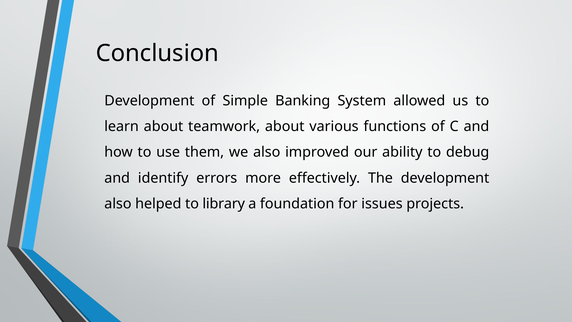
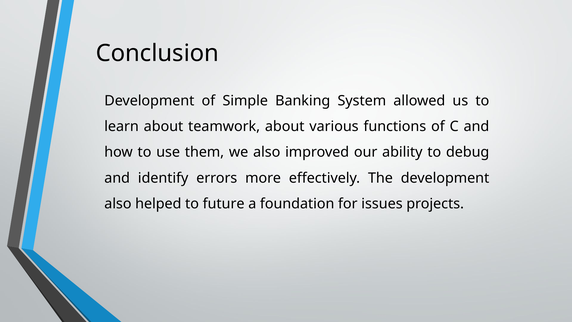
library: library -> future (224, 204)
